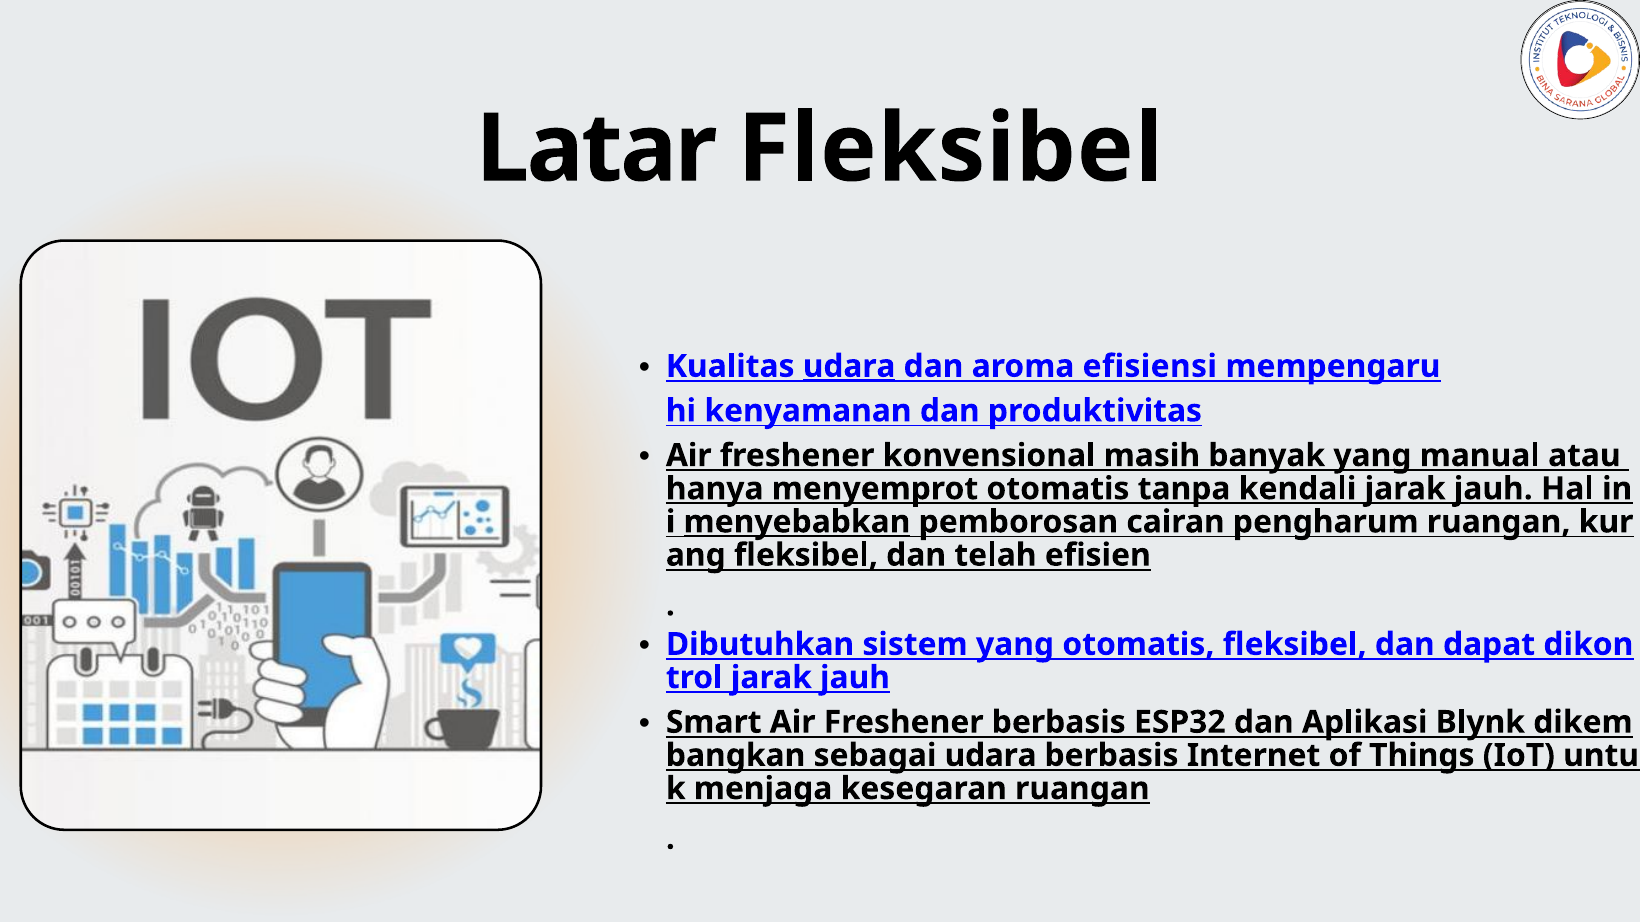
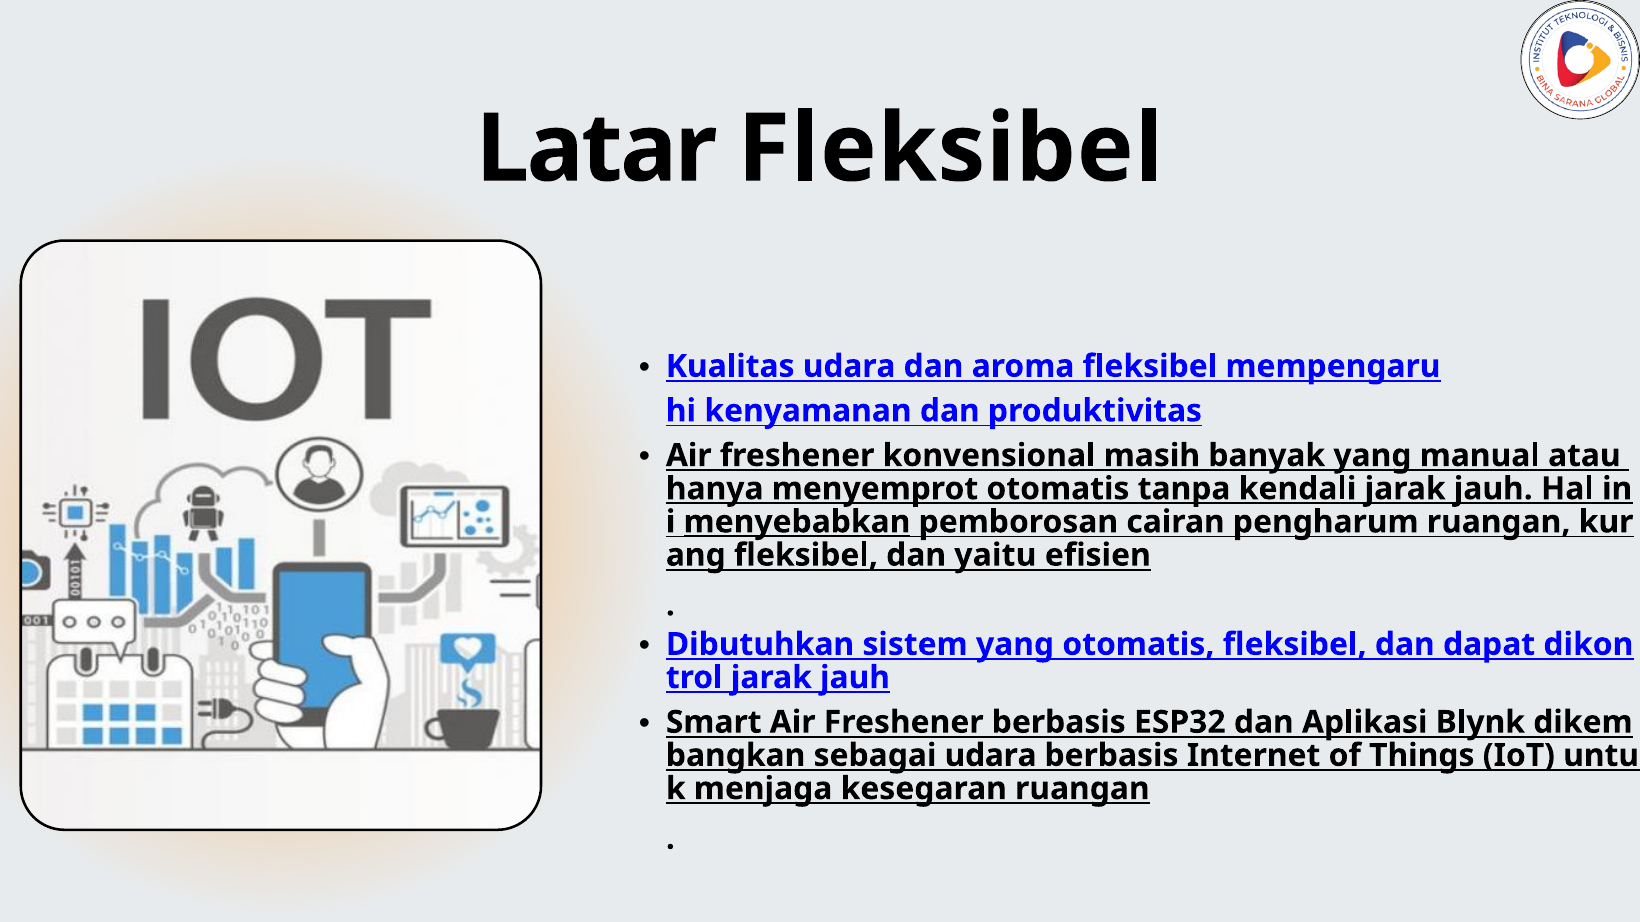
udara underline: present -> none (849, 366)
aroma efisiensi: efisiensi -> fleksibel (1150, 366)
telah: telah -> yaitu (995, 555)
